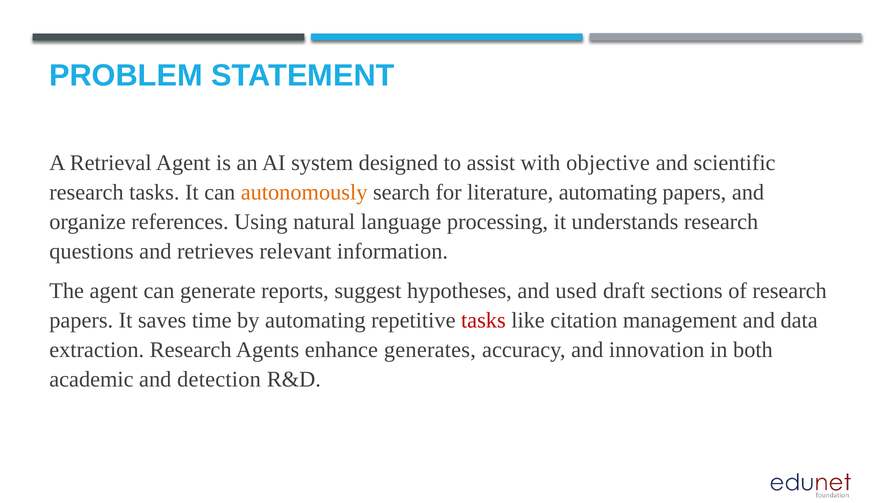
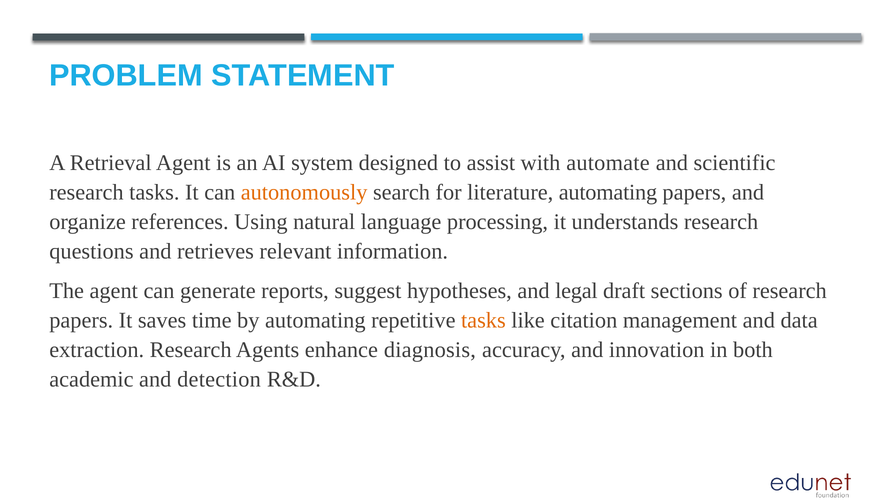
objective: objective -> automate (608, 163)
used: used -> legal (576, 291)
tasks colour: red -> orange (483, 321)
generates: generates -> diagnosis (430, 350)
